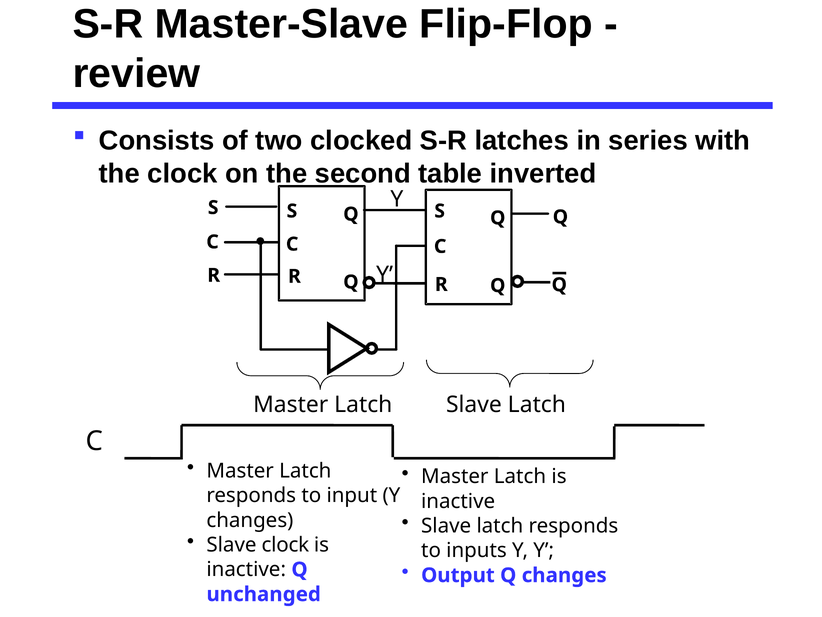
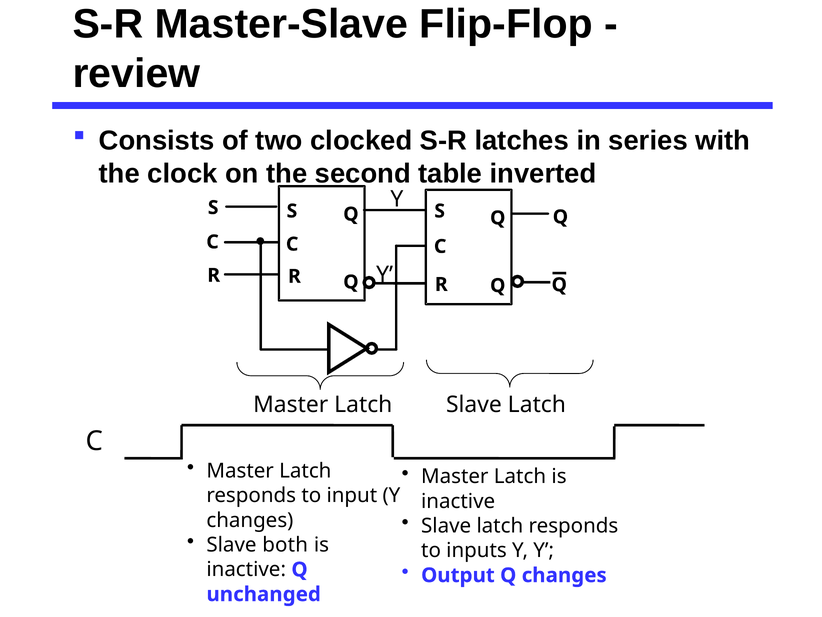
Slave clock: clock -> both (285, 545)
